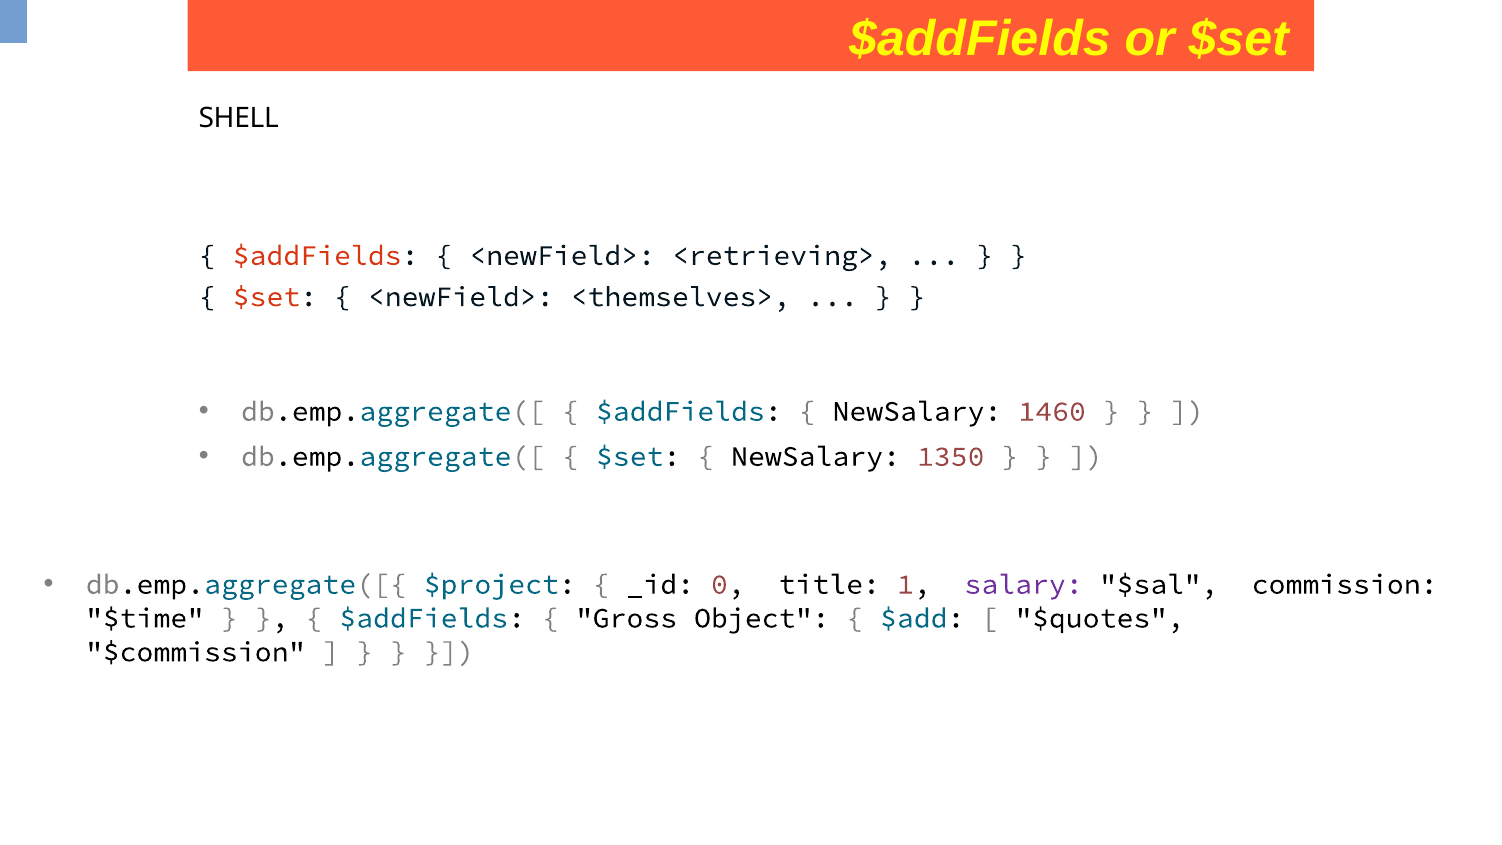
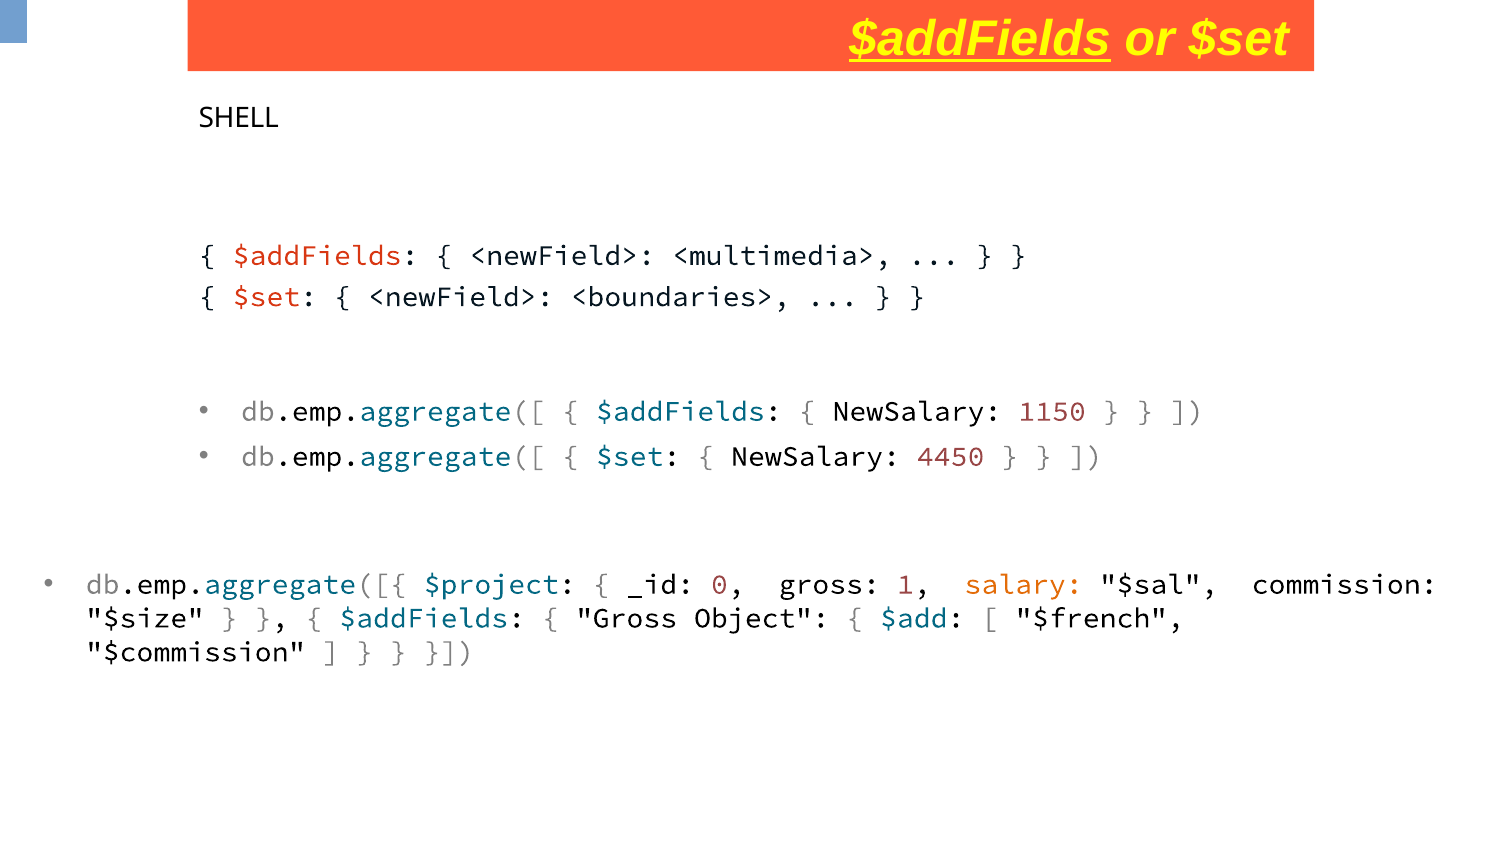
$addFields underline: none -> present (980, 39)
<retrieving>: <retrieving> -> <multimedia> (782, 255)
<themselves>: <themselves> -> <boundaries> (680, 297)
1460: 1460 -> 1150 (1052, 411)
1350: 1350 -> 4450 (951, 456)
0 title: title -> gross (829, 584)
salary colour: purple -> orange (1024, 584)
$time: $time -> $size (145, 618)
$quotes: $quotes -> $french (1100, 618)
